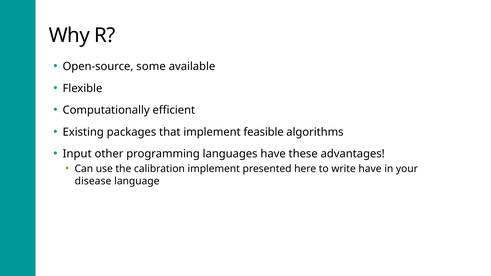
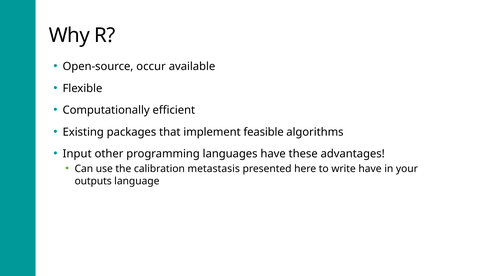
some: some -> occur (151, 66)
calibration implement: implement -> metastasis (214, 169)
disease: disease -> outputs (93, 181)
